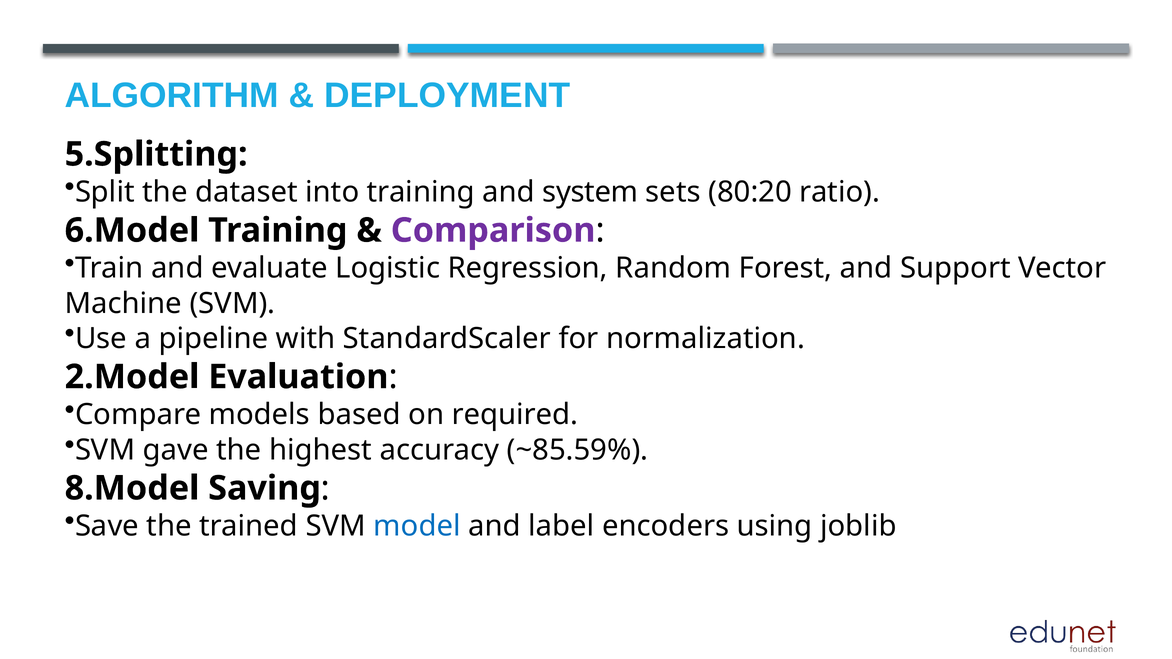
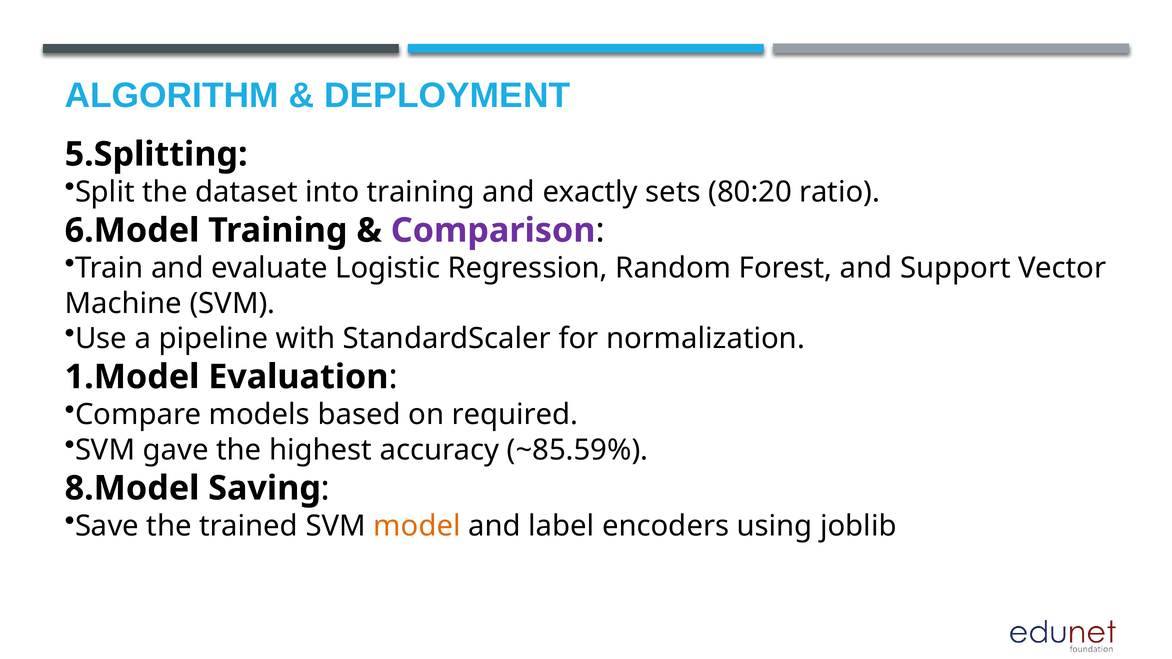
system: system -> exactly (590, 192)
2.Model: 2.Model -> 1.Model (132, 377)
model colour: blue -> orange (417, 526)
